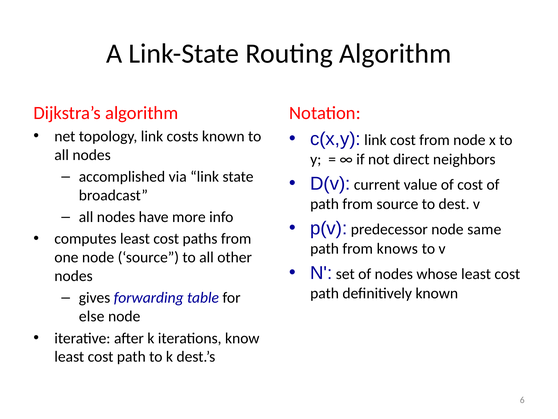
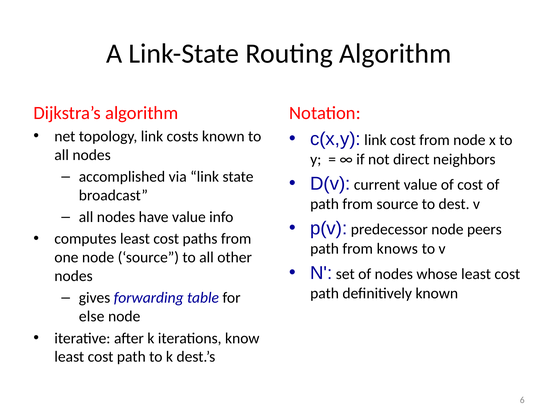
have more: more -> value (189, 217)
same: same -> peers (484, 229)
